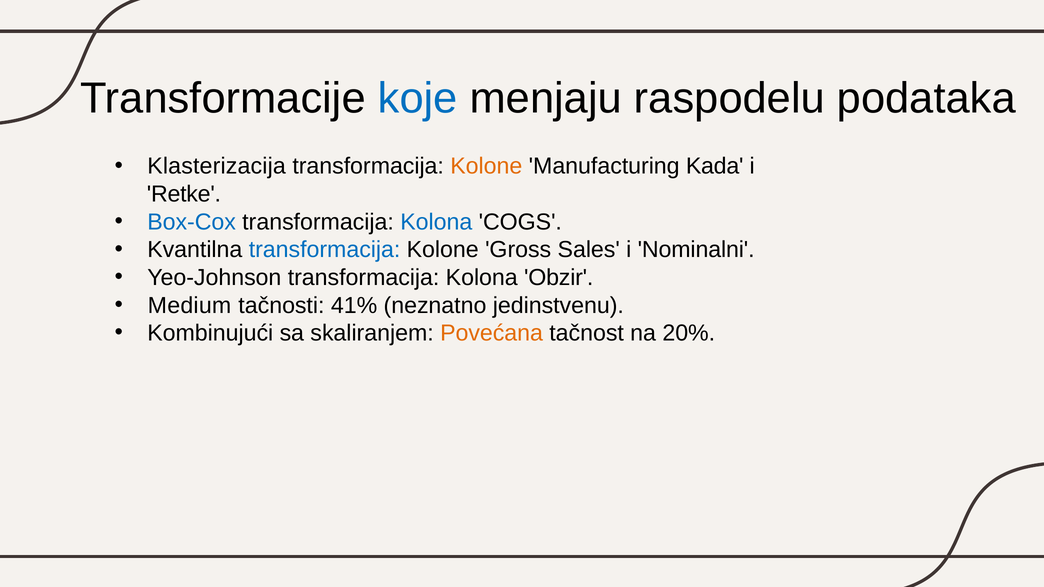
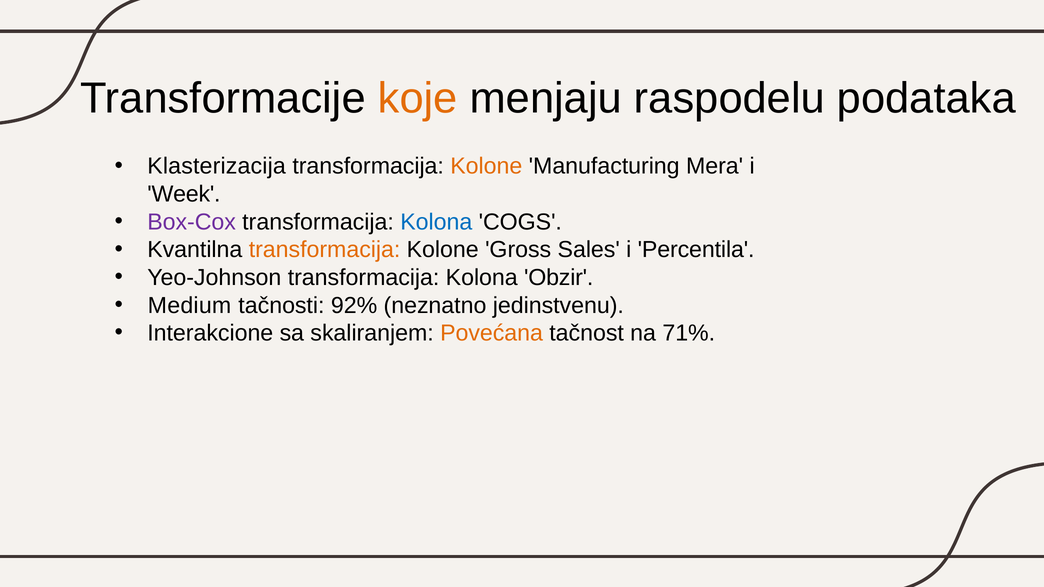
koje colour: blue -> orange (418, 98)
Kada: Kada -> Mera (715, 166)
Retke: Retke -> Week (184, 194)
Box-Cox colour: blue -> purple (192, 222)
transformacija colour: blue -> orange (325, 250)
Nominalni: Nominalni -> Percentila (696, 250)
41%: 41% -> 92% (354, 306)
Kombinujući: Kombinujući -> Interakcione (210, 333)
20%: 20% -> 71% (689, 333)
